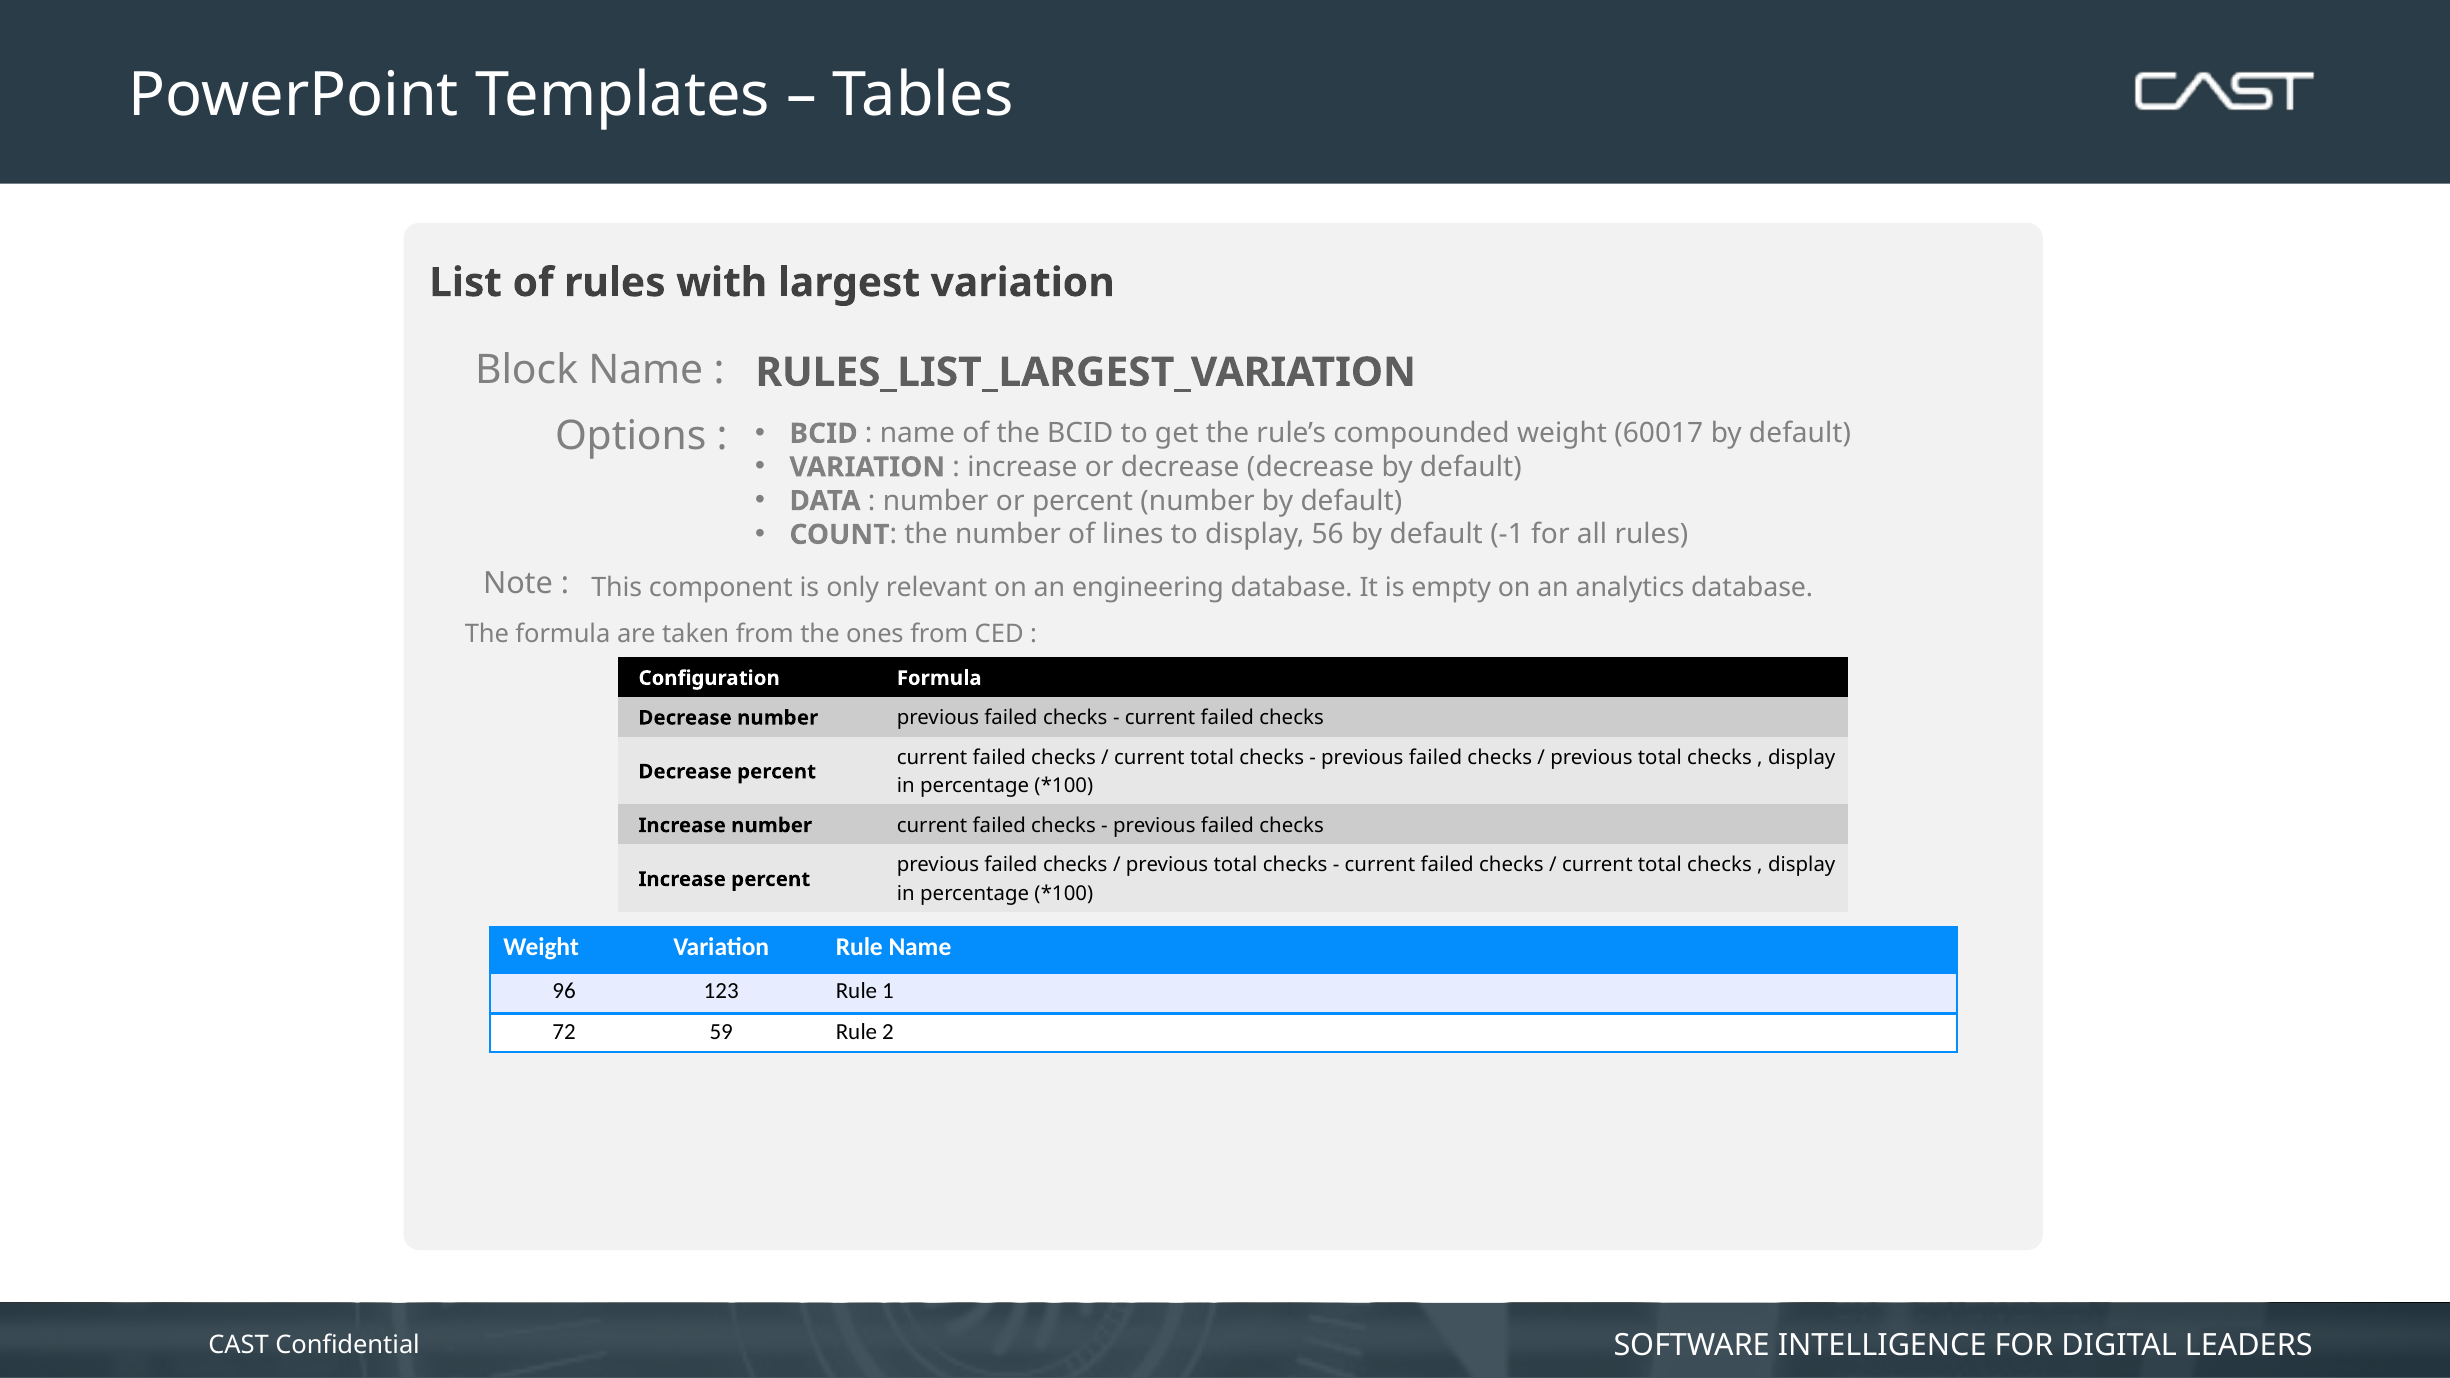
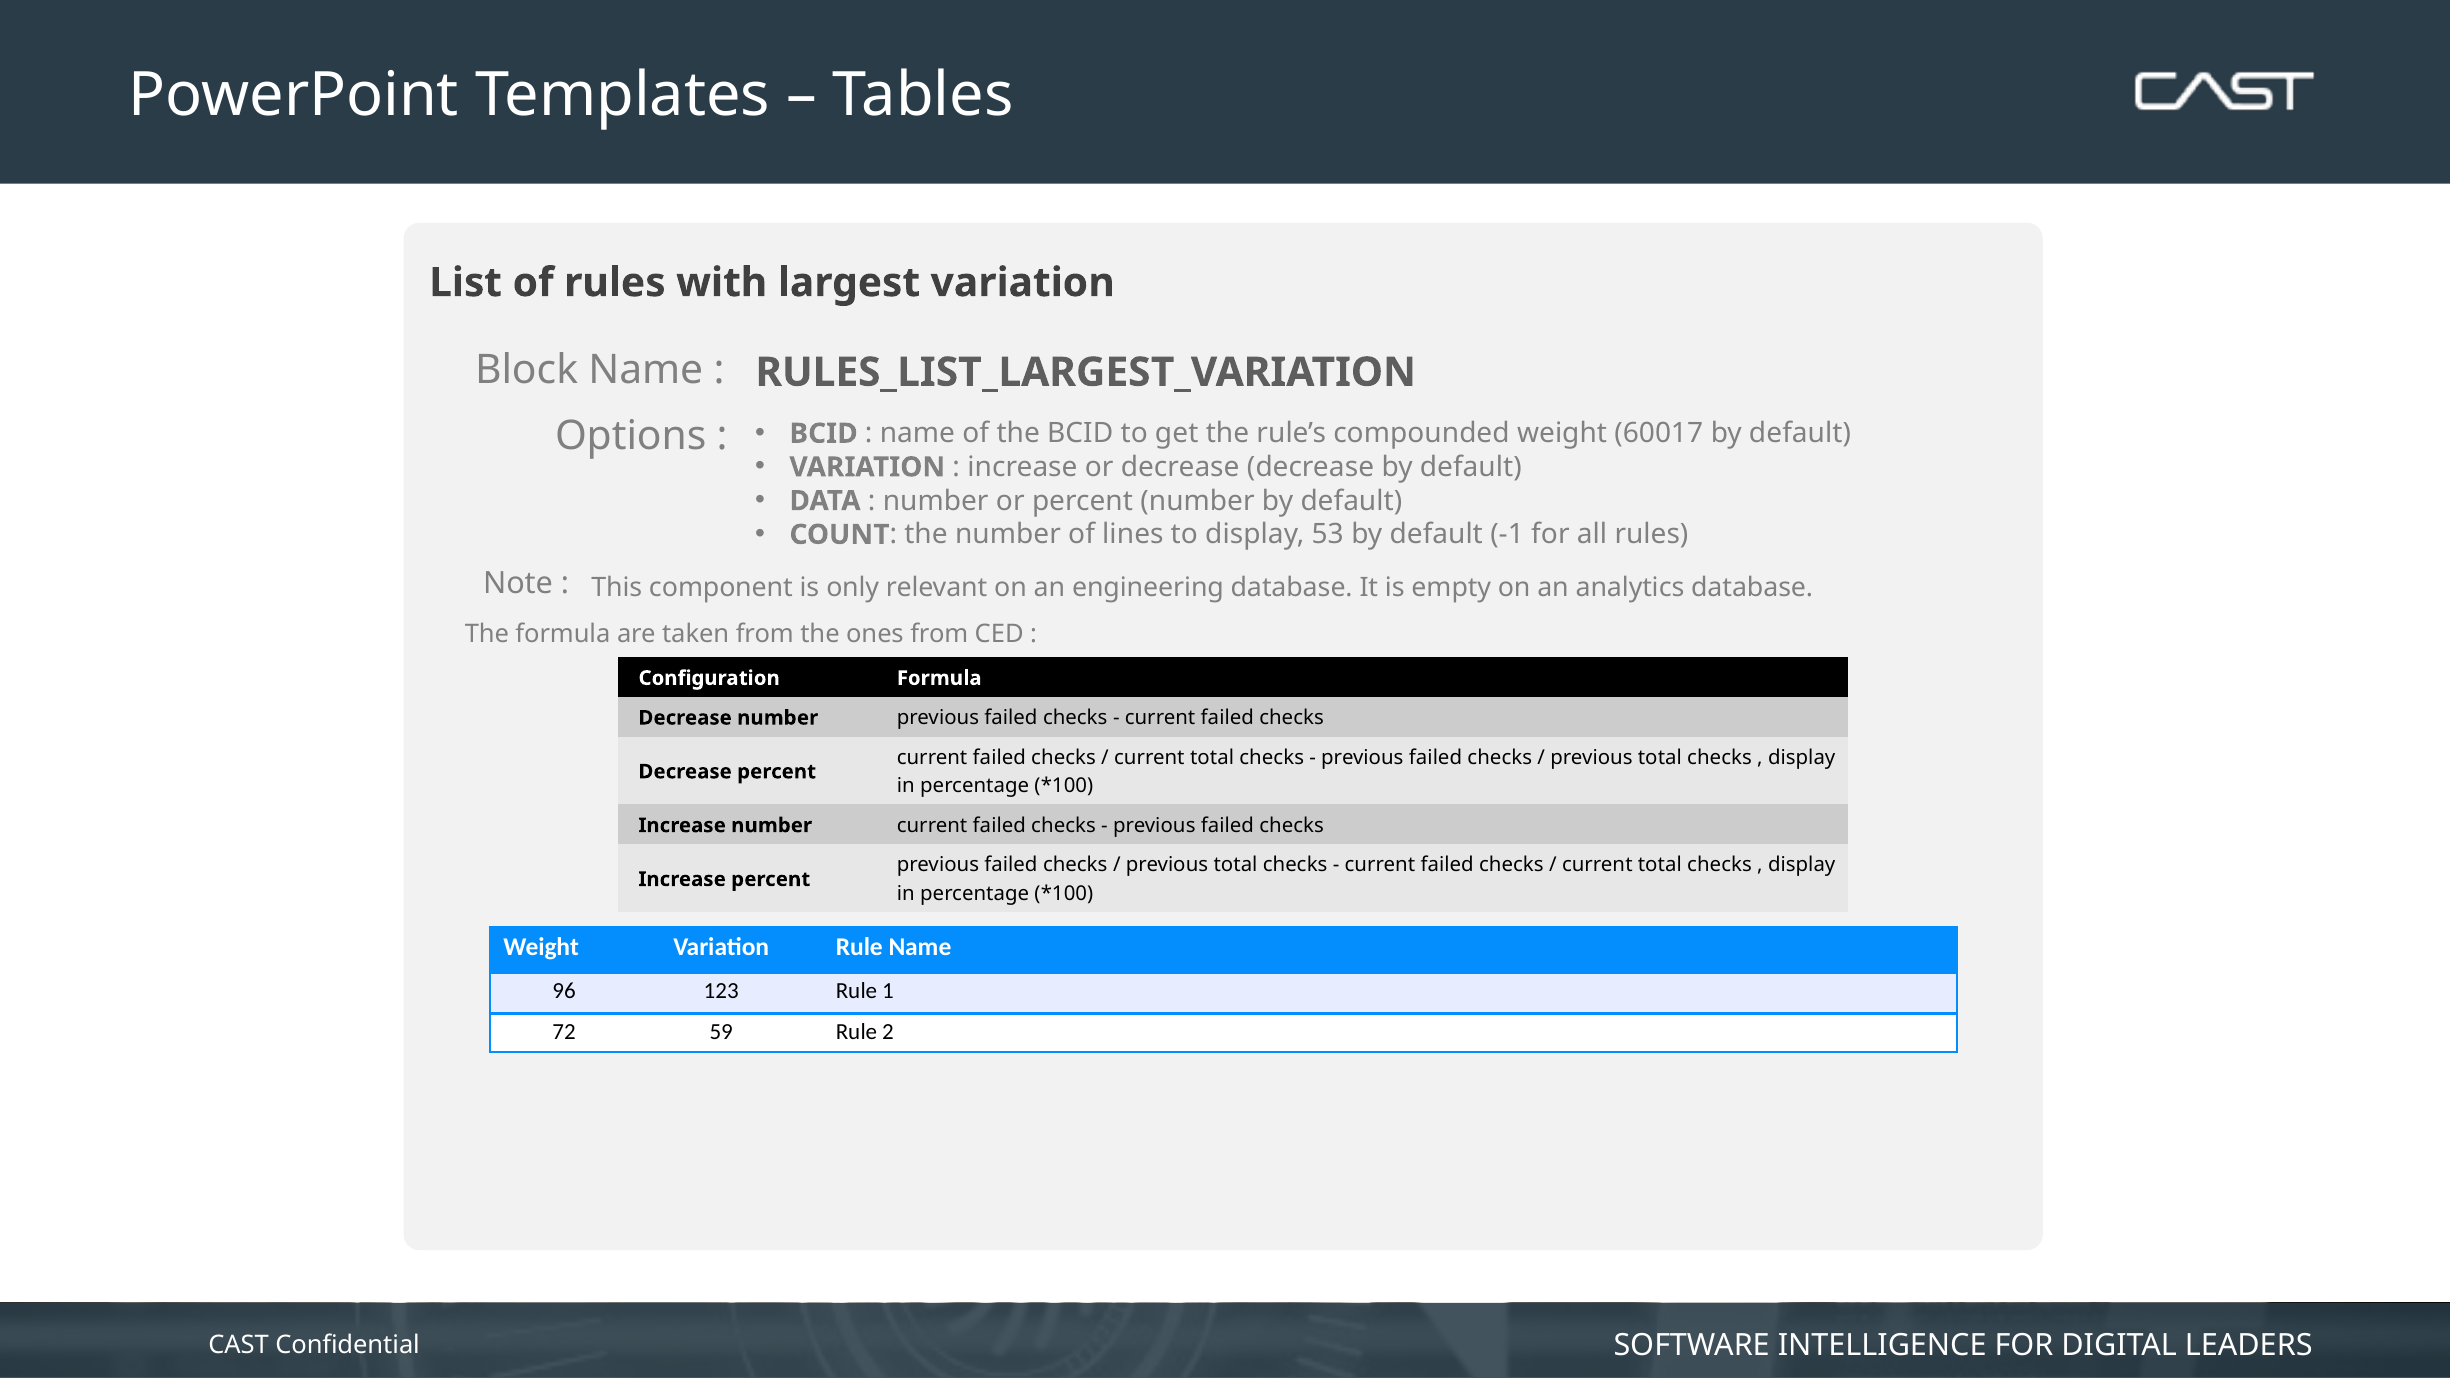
56: 56 -> 53 (1328, 535)
